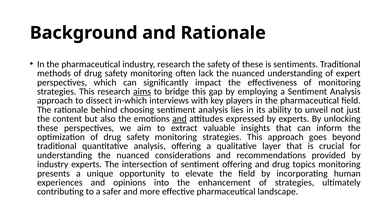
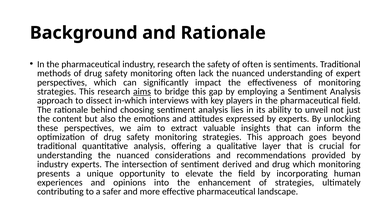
of these: these -> often (253, 64)
and underline: present -> none (179, 119)
sentiment offering: offering -> derived (237, 164)
drug topics: topics -> which (304, 164)
